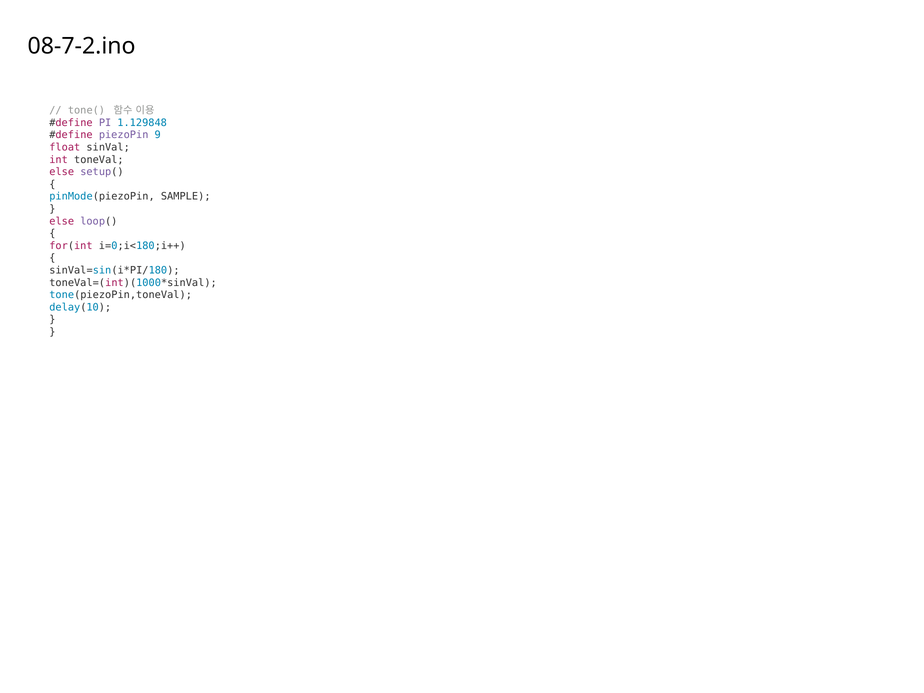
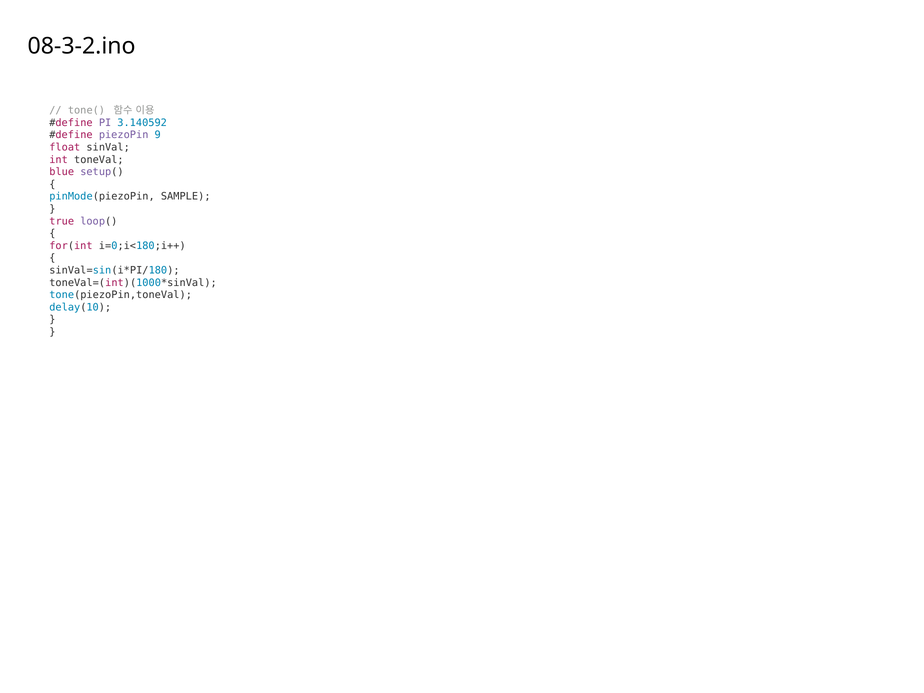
08-7-2.ino: 08-7-2.ino -> 08-3-2.ino (82, 46)
1.129848: 1.129848 -> 3.140592 (142, 123)
else: else -> blue (62, 172)
else: else -> true (62, 221)
